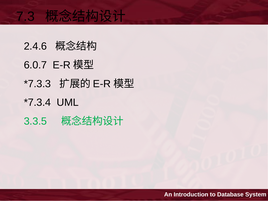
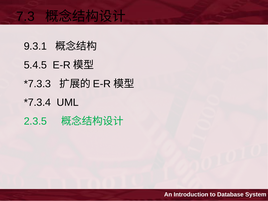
2.4.6: 2.4.6 -> 9.3.1 (35, 46)
6.0.7: 6.0.7 -> 5.4.5 (35, 65)
3.3.5: 3.3.5 -> 2.3.5 (35, 121)
